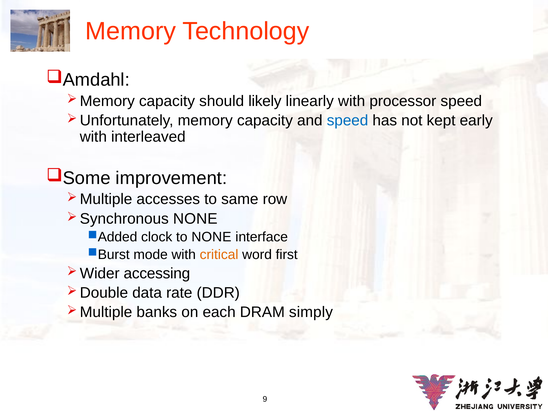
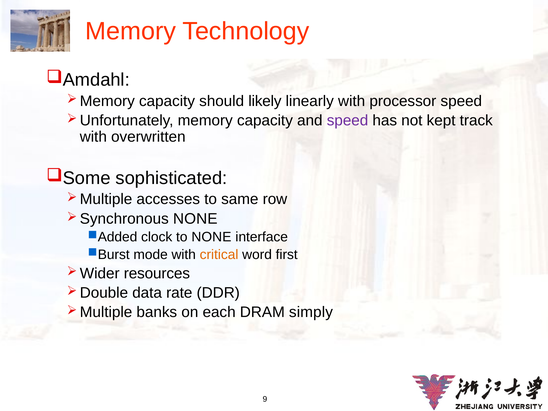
speed colour: blue -> purple (348, 121)
early: early -> track (476, 121)
interleaved: interleaved -> overwritten (148, 137)
improvement: improvement -> sophisticated (171, 178)
accessing: accessing -> resources (157, 273)
